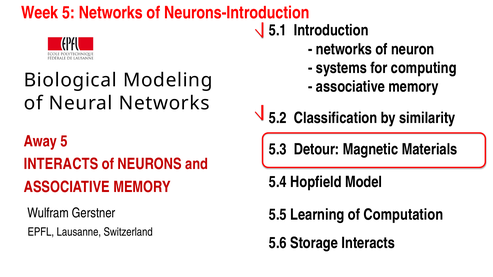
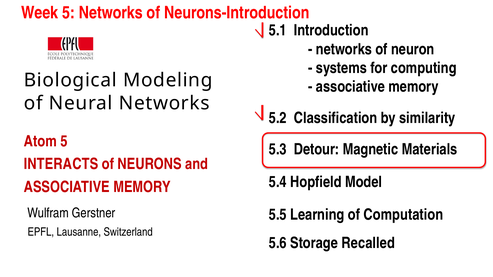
Away: Away -> Atom (40, 141)
Storage Interacts: Interacts -> Recalled (368, 243)
